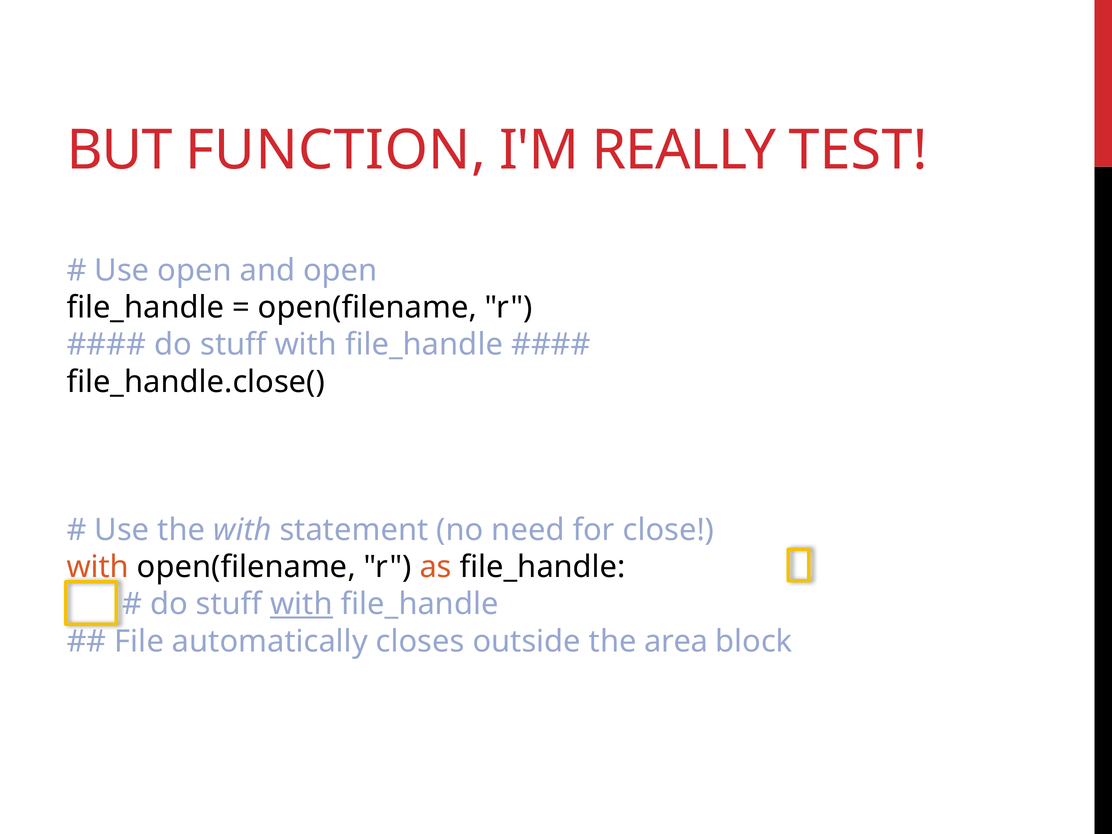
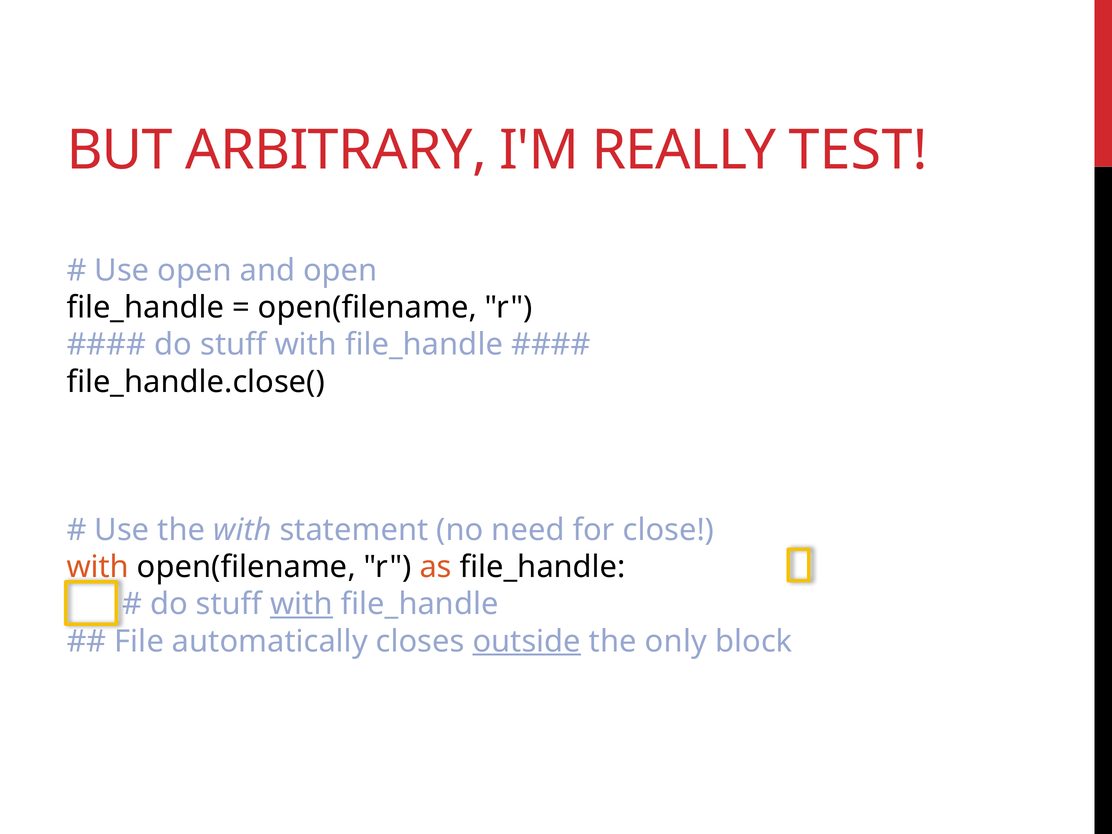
FUNCTION: FUNCTION -> ARBITRARY (336, 150)
outside underline: none -> present (527, 641)
area: area -> only (676, 641)
